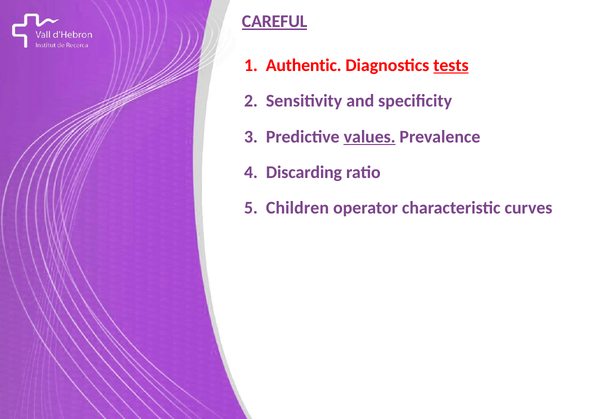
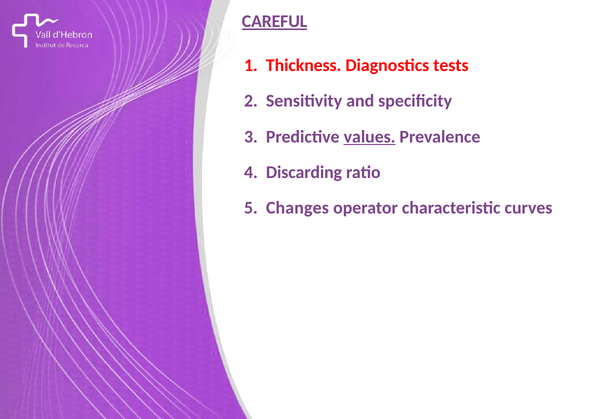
Authentic: Authentic -> Thickness (304, 65)
tests underline: present -> none (451, 65)
Children: Children -> Changes (297, 208)
